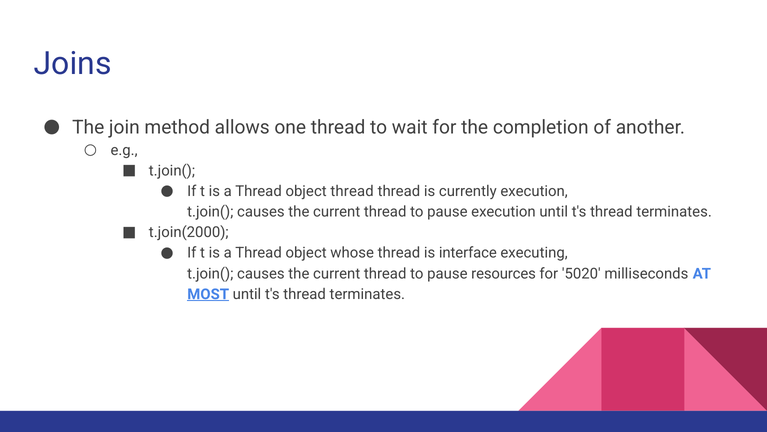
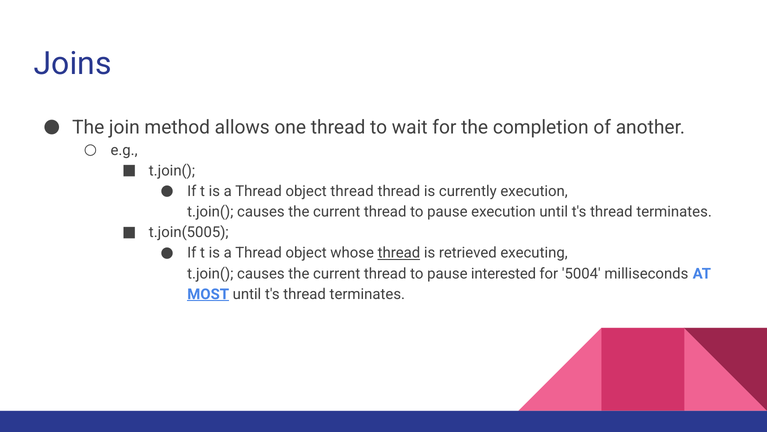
t.join(2000: t.join(2000 -> t.join(5005 (189, 232)
thread underline: none -> present (399, 253)
interface: interface -> retrieved (468, 253)
resources: resources -> interested (504, 273)
5020: 5020 -> 5004 (581, 273)
